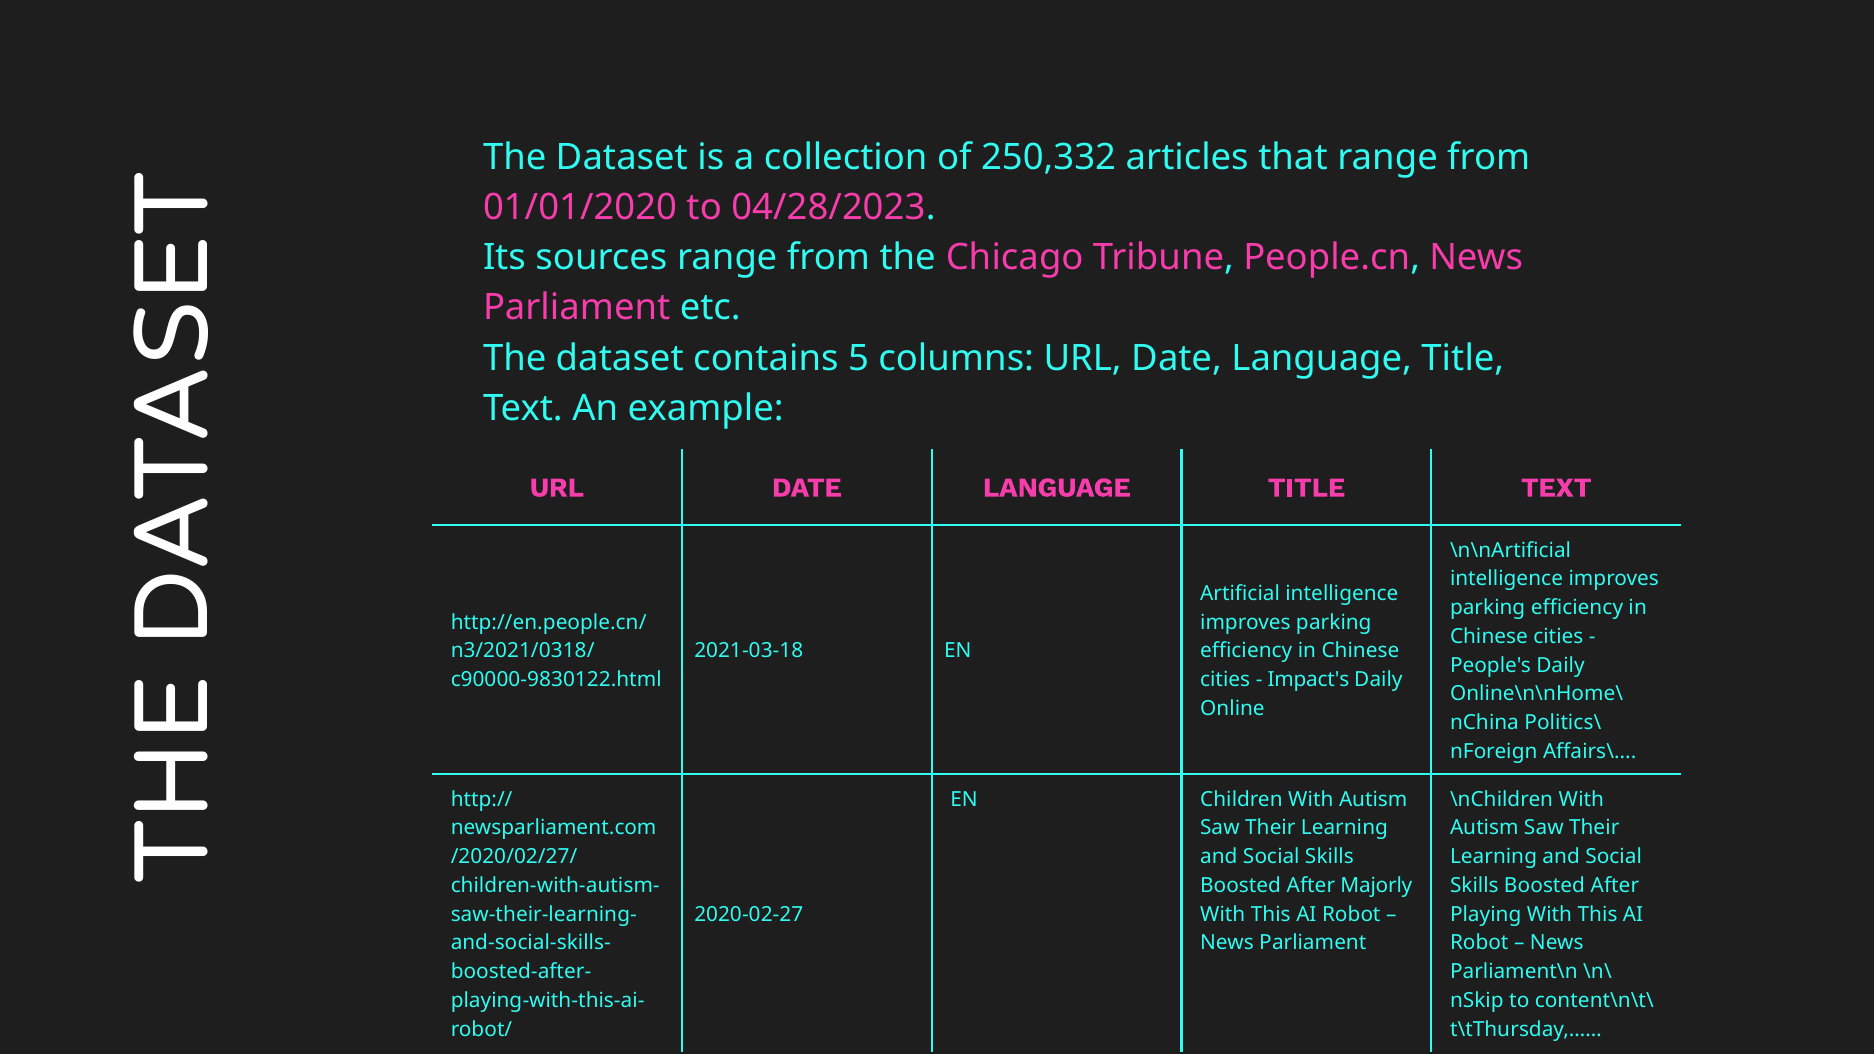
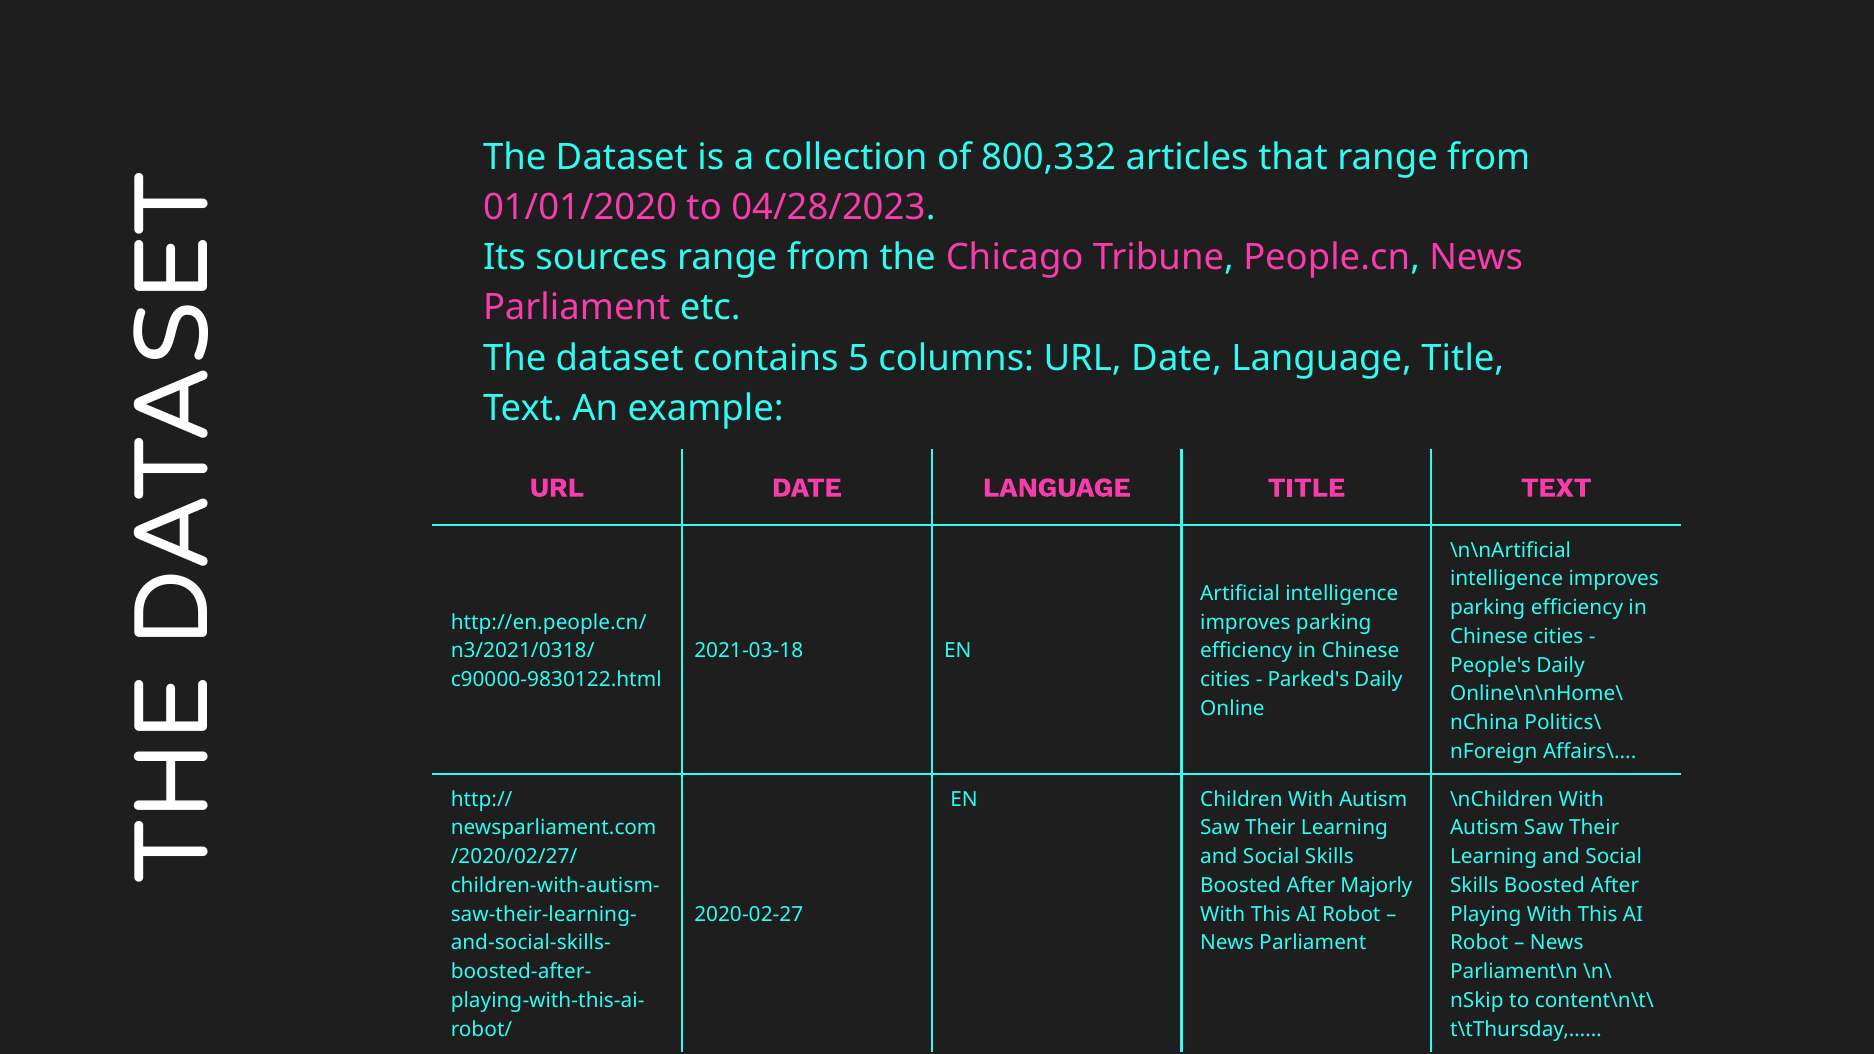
250,332: 250,332 -> 800,332 (1049, 157)
Impact's: Impact's -> Parked's (1308, 680)
